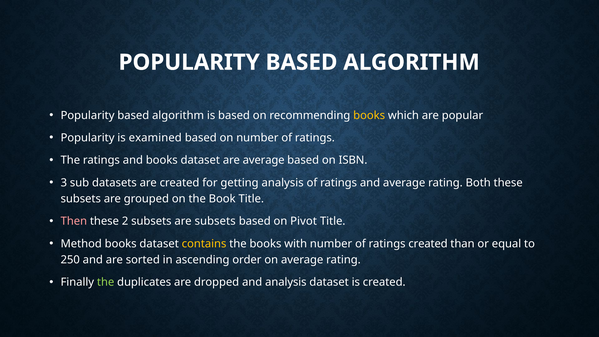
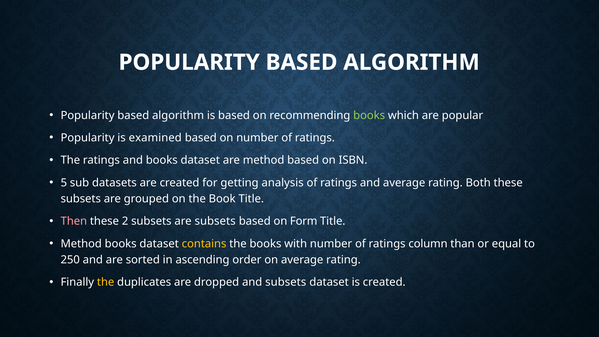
books colour: yellow -> light green (369, 115)
are average: average -> method (264, 160)
3: 3 -> 5 (64, 183)
Pivot: Pivot -> Form (304, 221)
ratings created: created -> column (428, 244)
the colour: light green -> yellow (106, 282)
and analysis: analysis -> subsets (286, 282)
